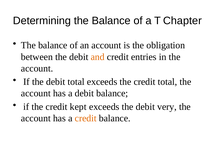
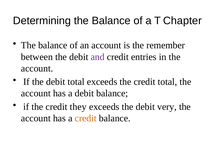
obligation: obligation -> remember (166, 45)
and colour: orange -> purple (98, 57)
kept: kept -> they (78, 106)
